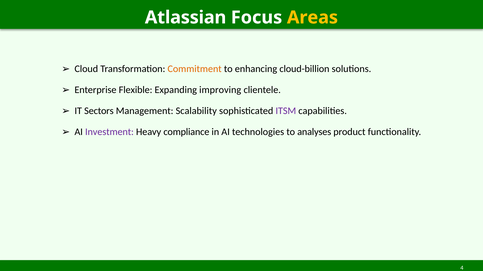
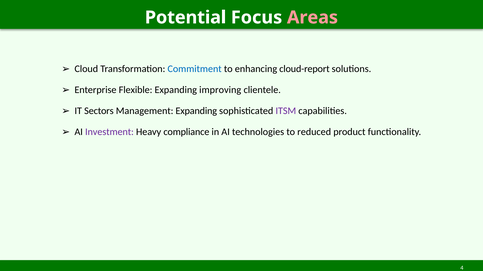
Atlassian: Atlassian -> Potential (186, 18)
Areas colour: yellow -> pink (312, 18)
Commitment colour: orange -> blue (195, 69)
cloud-billion: cloud-billion -> cloud-report (304, 69)
Management Scalability: Scalability -> Expanding (196, 111)
analyses: analyses -> reduced (314, 132)
